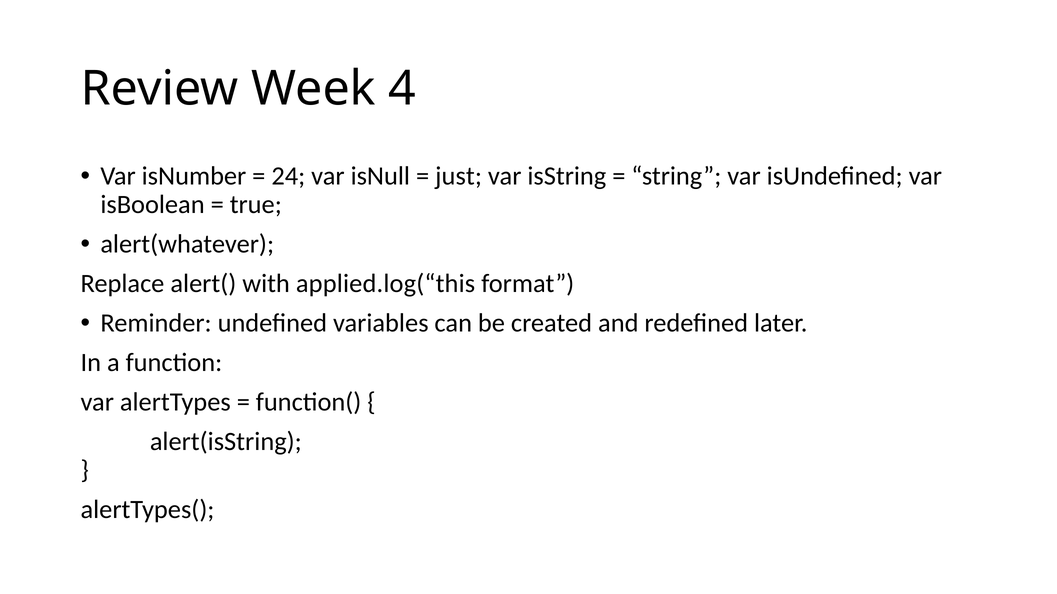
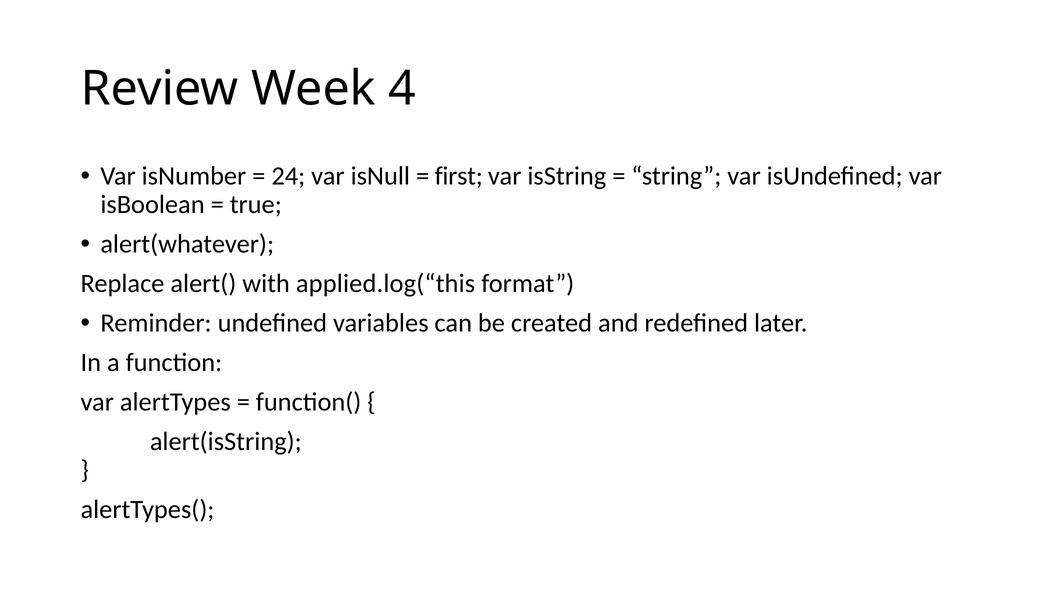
just: just -> first (459, 176)
